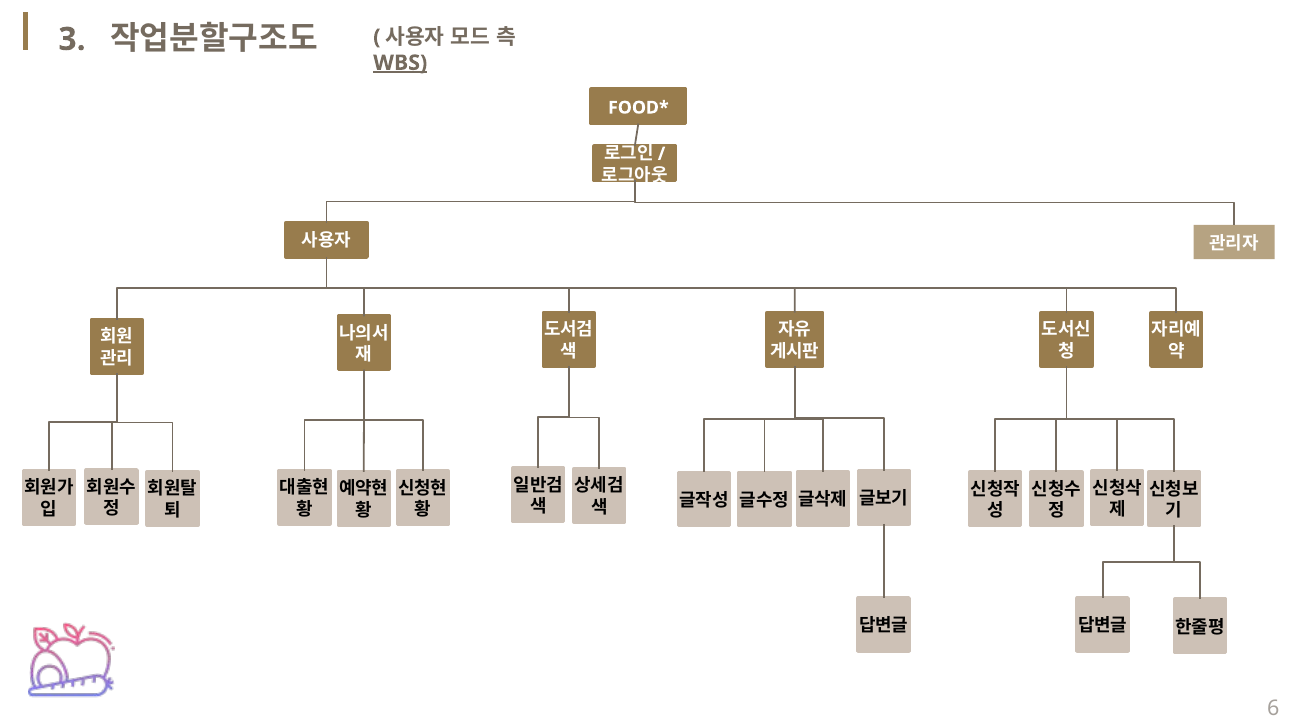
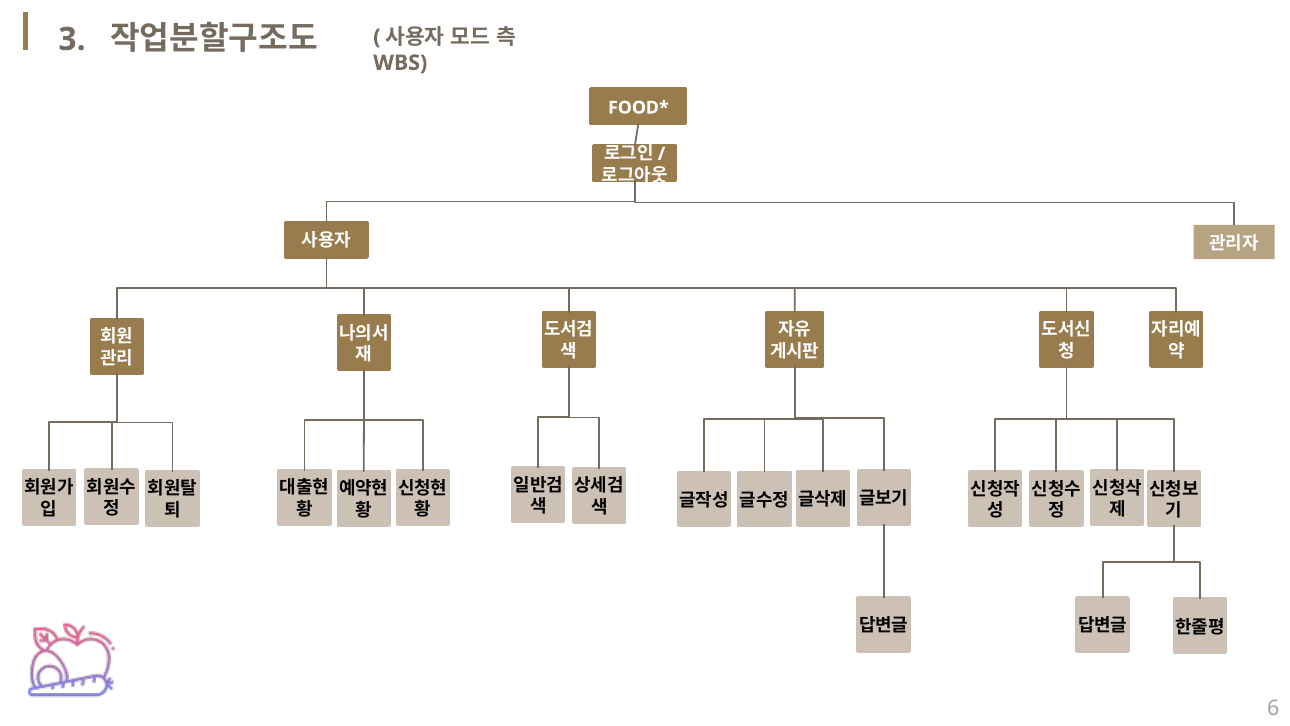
WBS underline: present -> none (400, 63)
